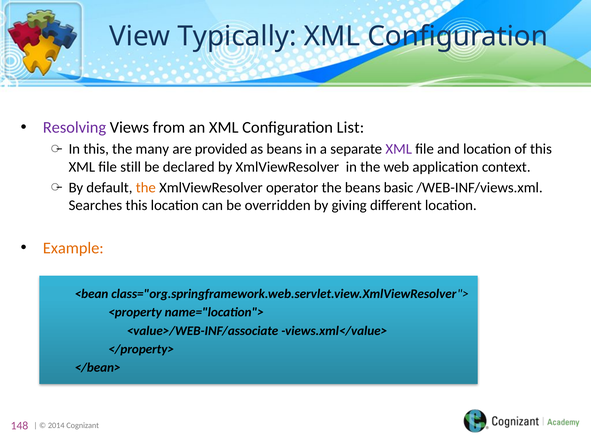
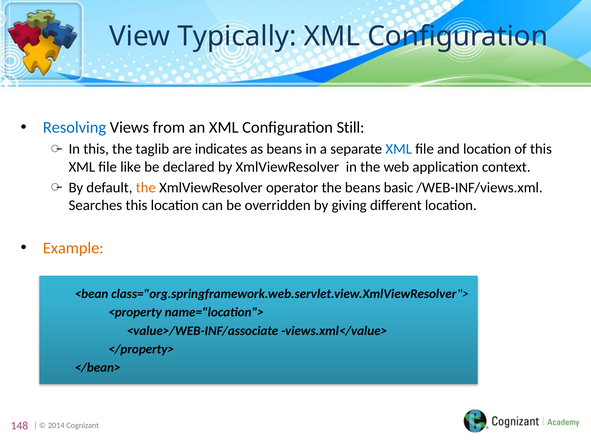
Resolving colour: purple -> blue (74, 128)
List: List -> Still (351, 128)
many: many -> taglib (152, 149)
provided: provided -> indicates (221, 149)
XML colour: purple -> blue (399, 149)
still: still -> like (131, 167)
